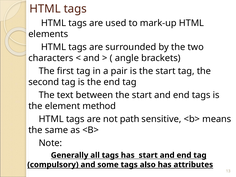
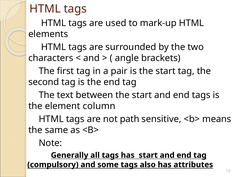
method: method -> column (99, 106)
